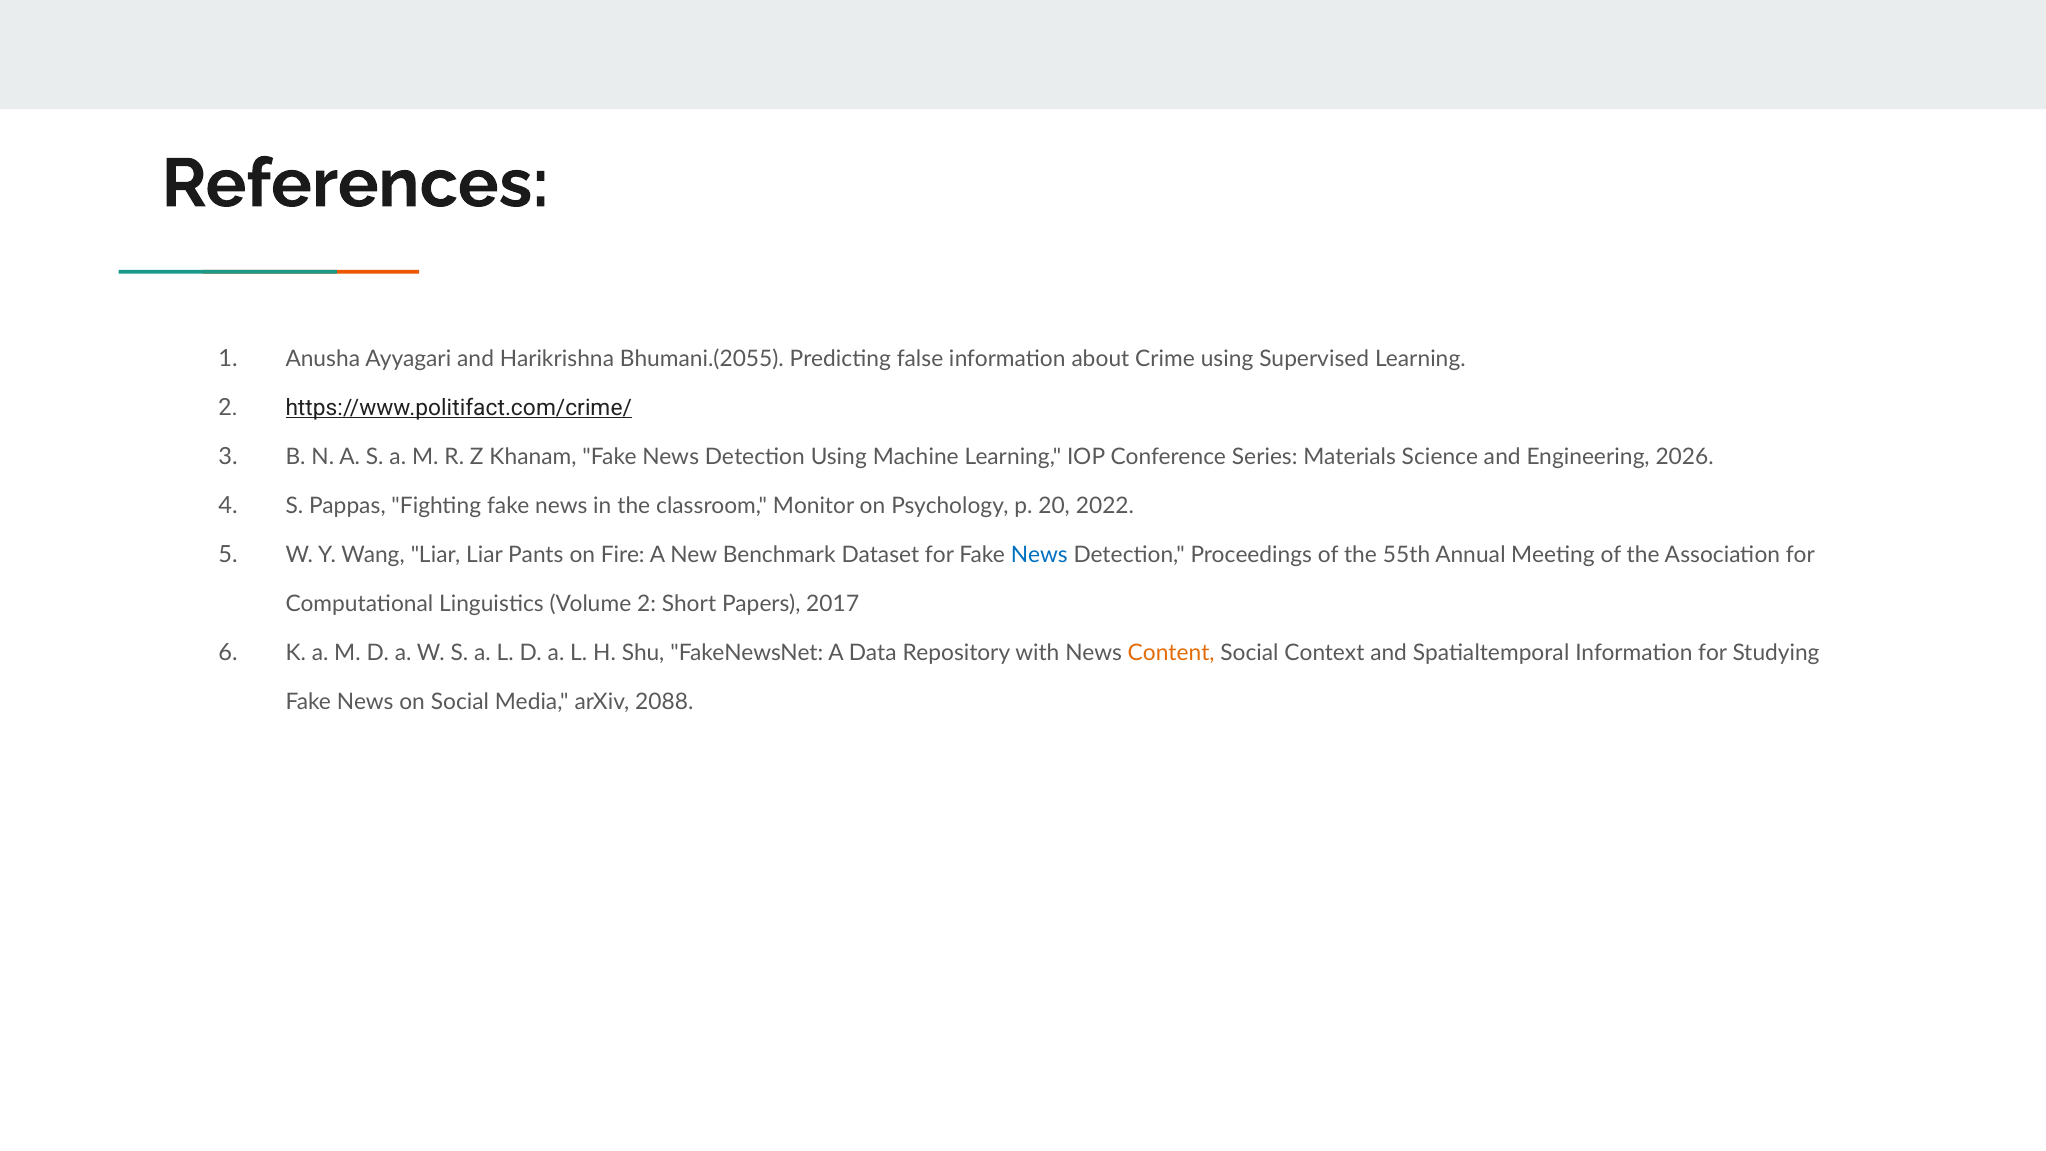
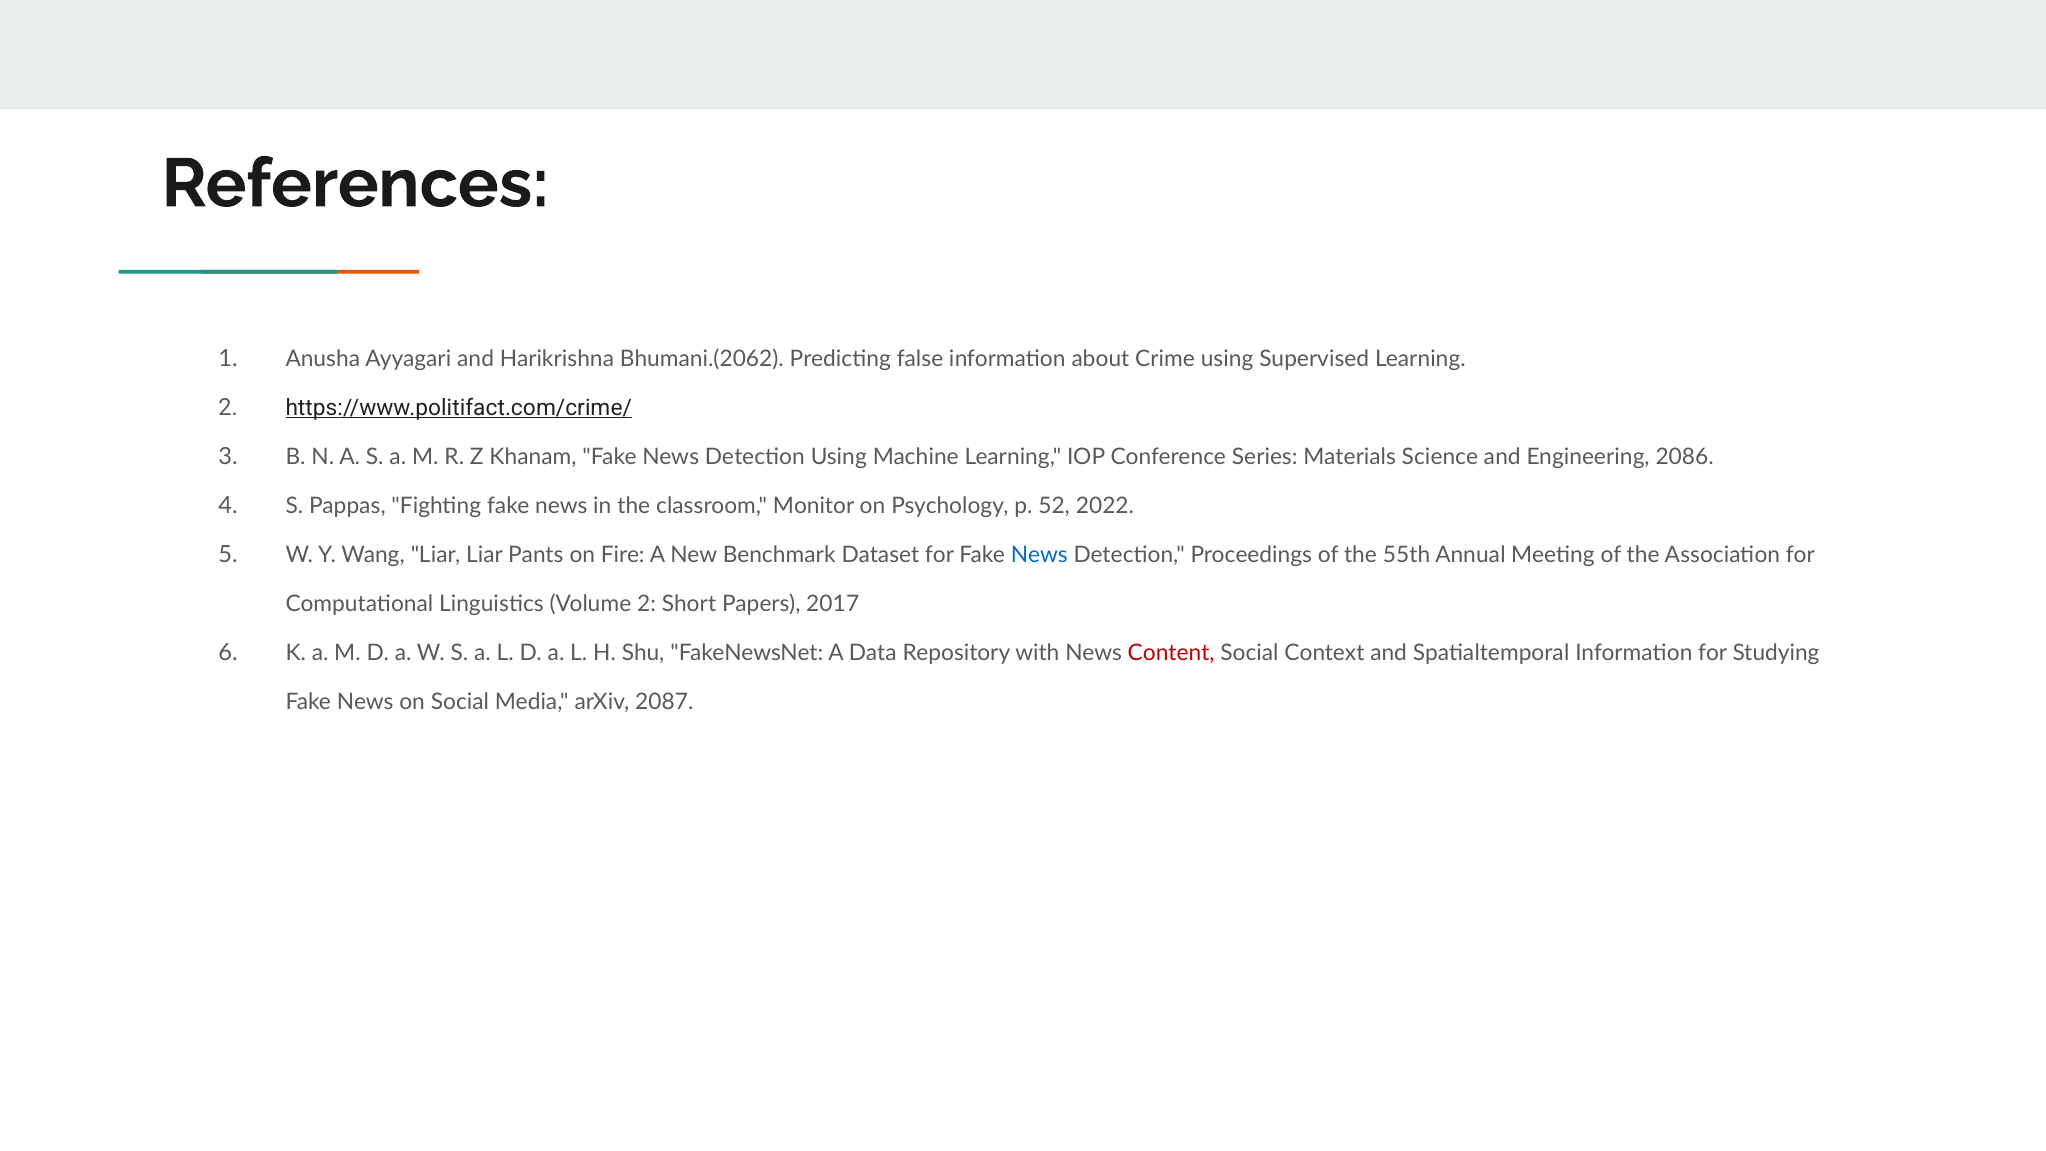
Bhumani.(2055: Bhumani.(2055 -> Bhumani.(2062 (702, 359)
2026: 2026 -> 2086 (1685, 457)
20: 20 -> 52 (1054, 506)
Content colour: orange -> red (1171, 653)
2088: 2088 -> 2087 (664, 702)
